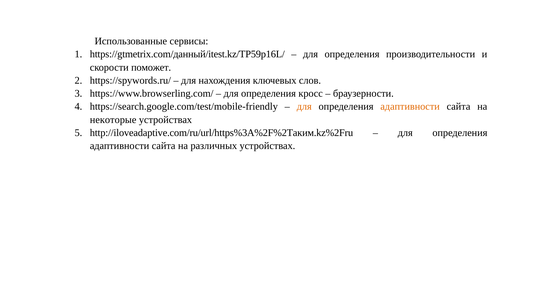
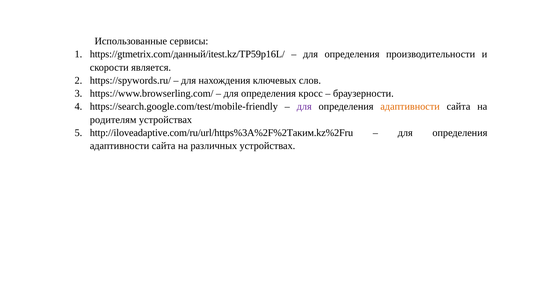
поможет: поможет -> является (151, 67)
для colour: orange -> purple (304, 106)
некоторые: некоторые -> родителям (113, 119)
